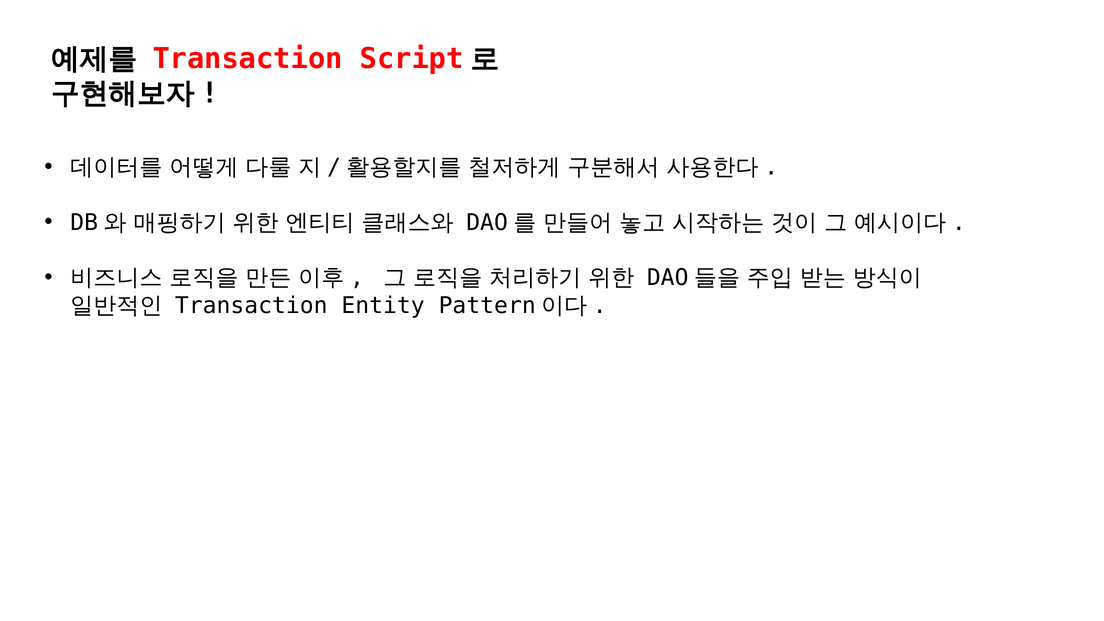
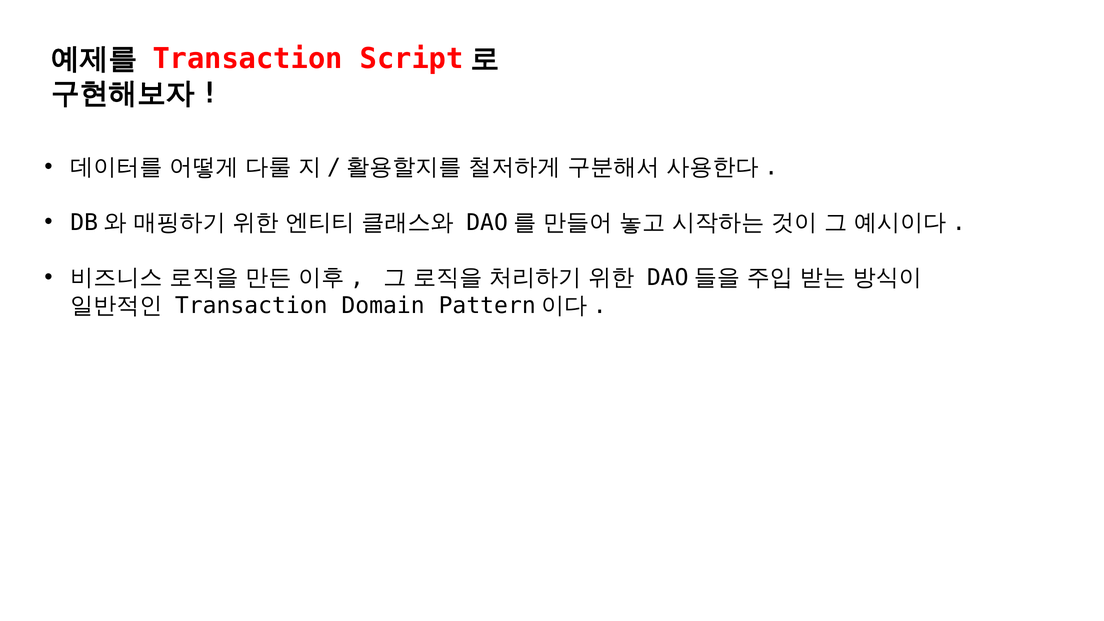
Entity: Entity -> Domain (383, 305)
